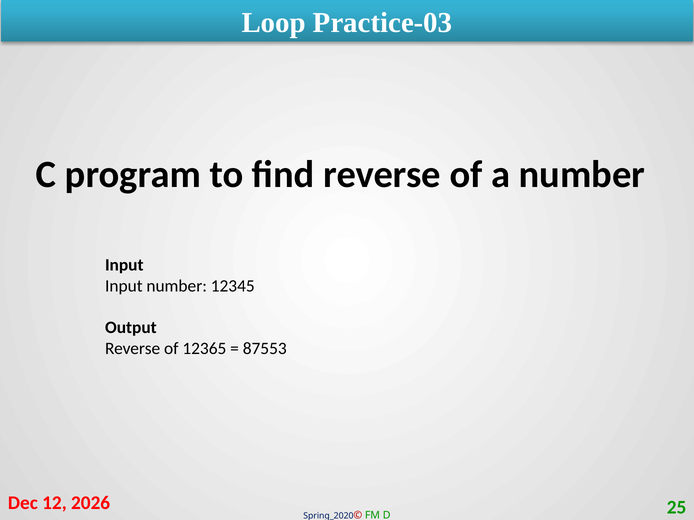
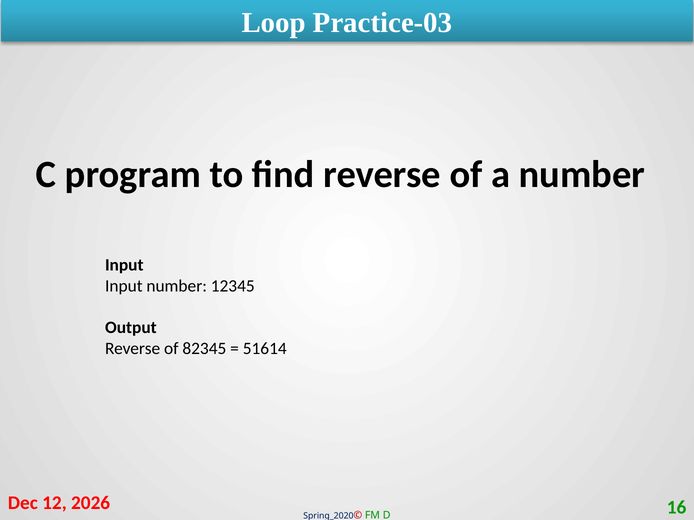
12365: 12365 -> 82345 (204, 349)
87553: 87553 -> 51614 (265, 349)
25: 25 -> 16 (677, 508)
